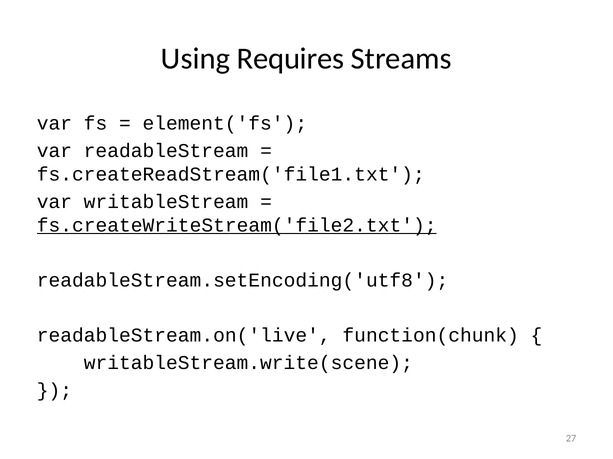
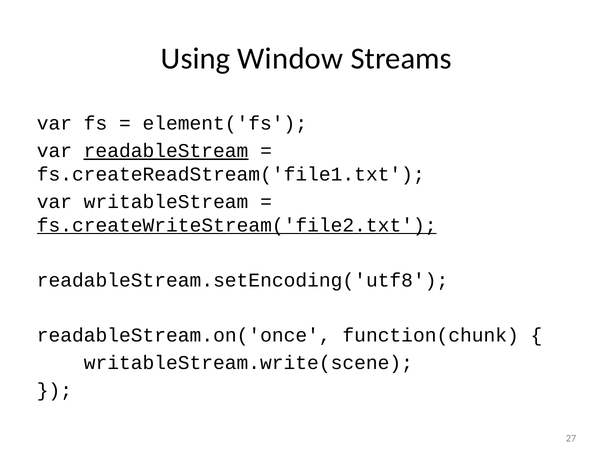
Requires: Requires -> Window (290, 59)
readableStream underline: none -> present (166, 151)
readableStream.on('live: readableStream.on('live -> readableStream.on('once (184, 336)
